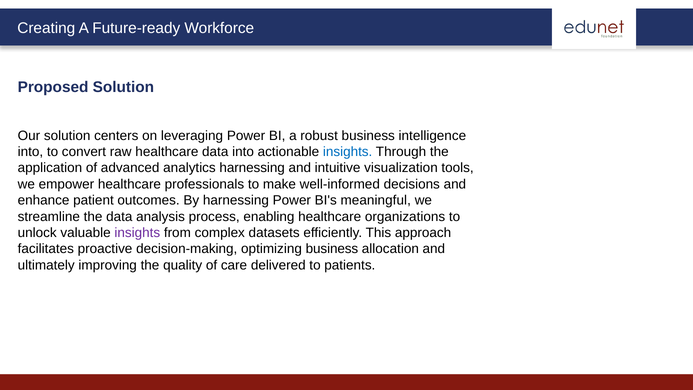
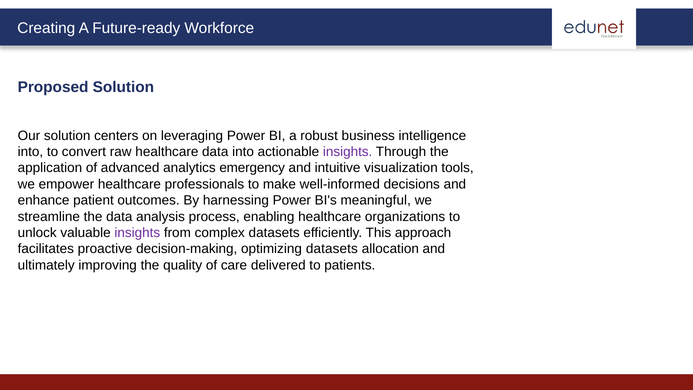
insights colour: blue -> purple (348, 152)
analytics harnessing: harnessing -> emergency (252, 168)
optimizing business: business -> datasets (332, 249)
